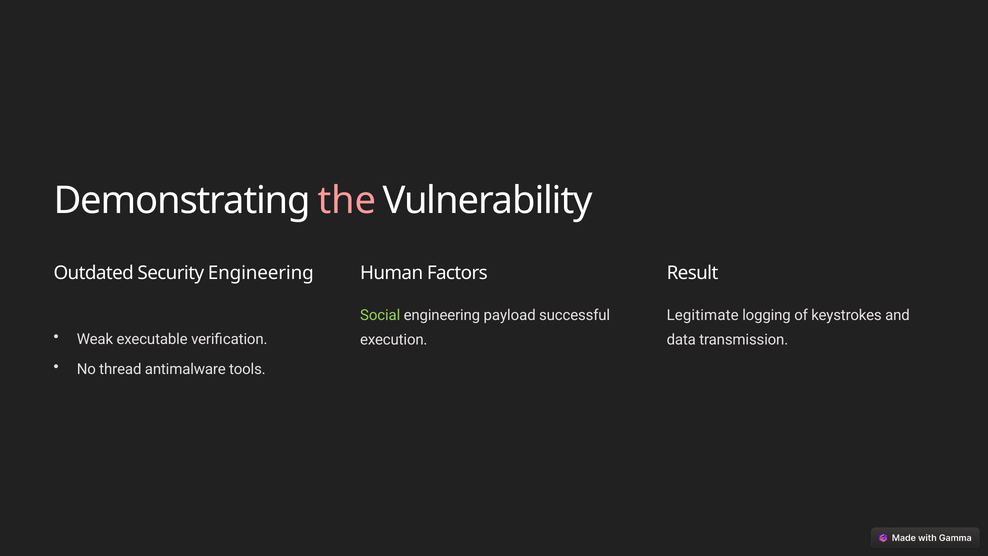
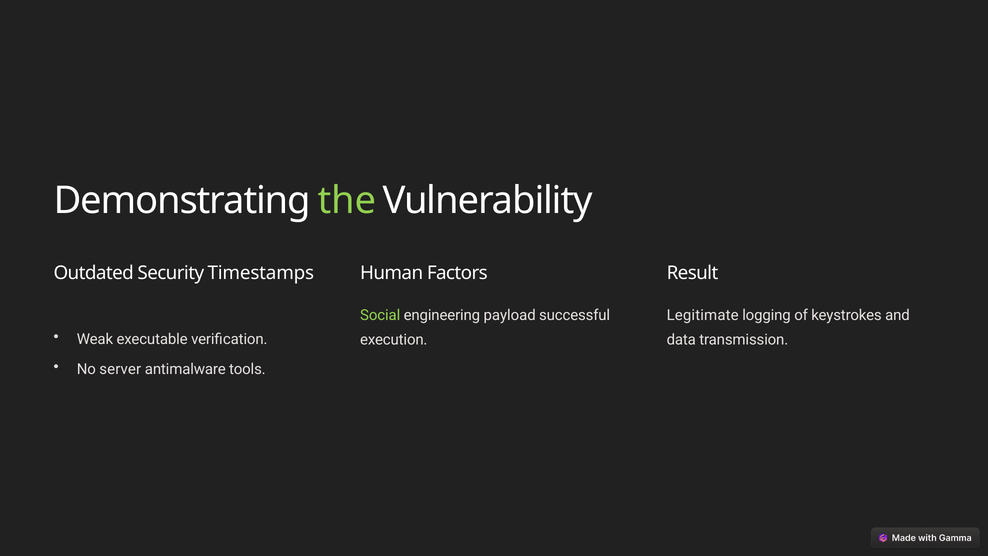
the colour: pink -> light green (347, 201)
Security Engineering: Engineering -> Timestamps (261, 273)
thread: thread -> server (120, 369)
